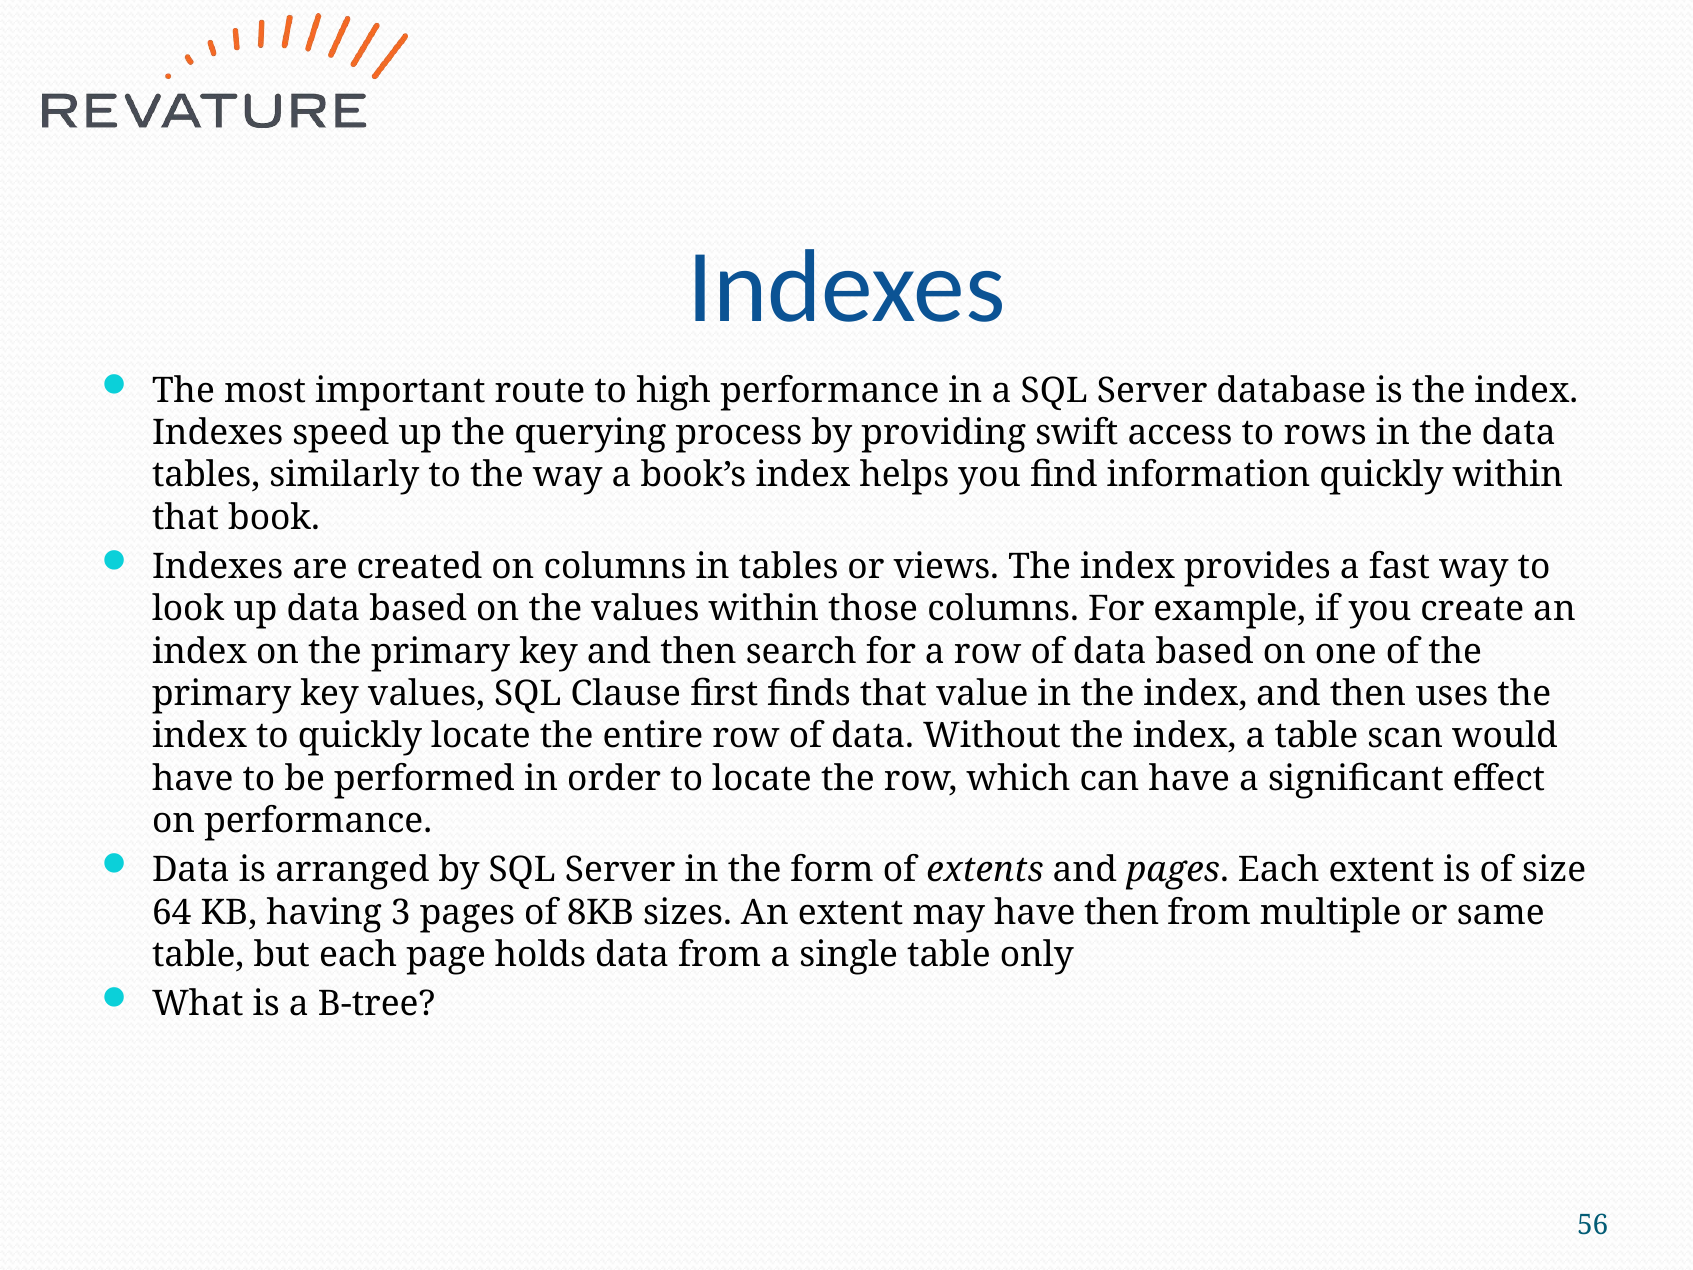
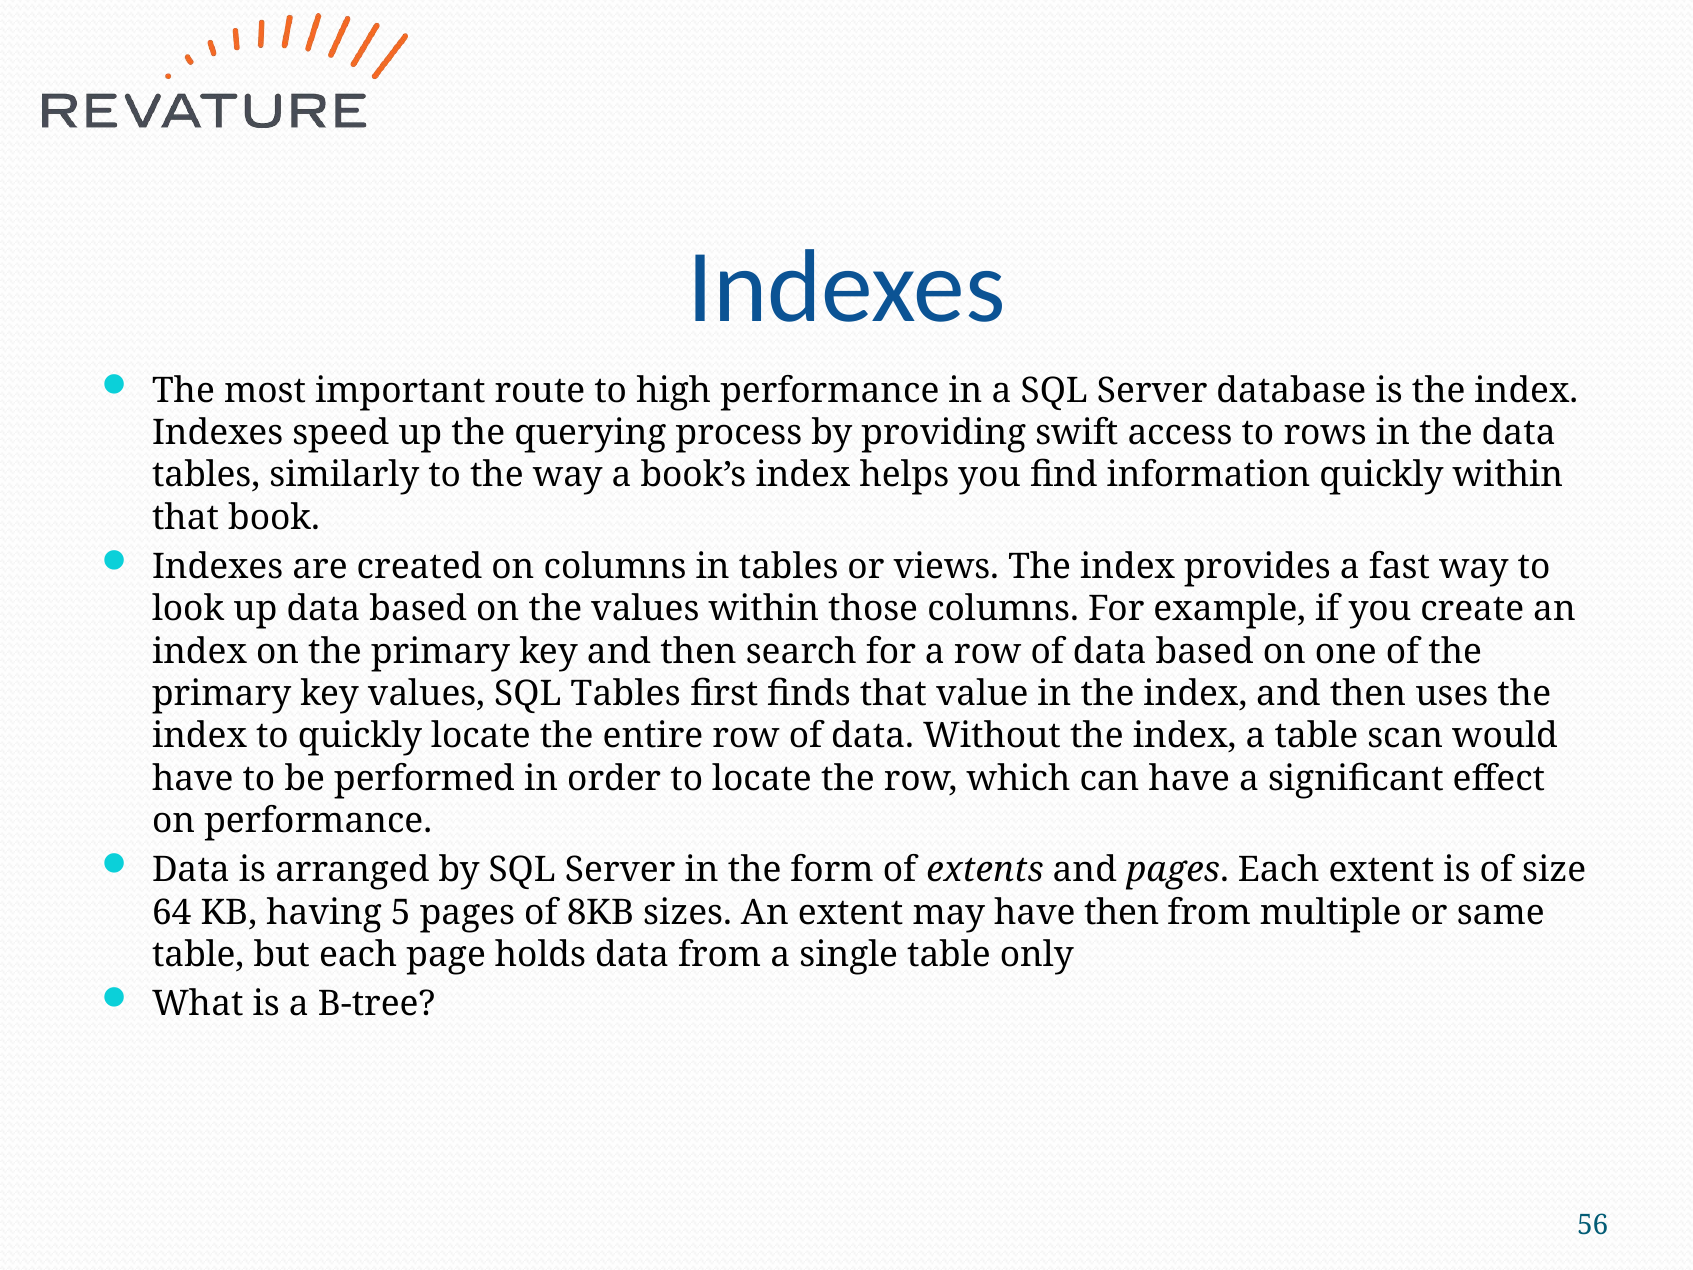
SQL Clause: Clause -> Tables (626, 694)
3: 3 -> 5 (401, 912)
